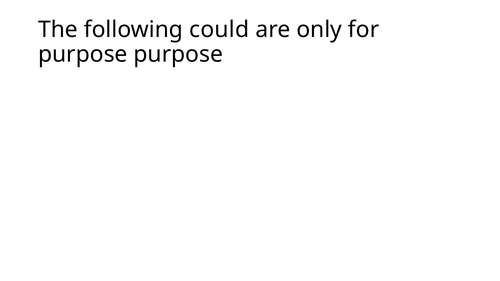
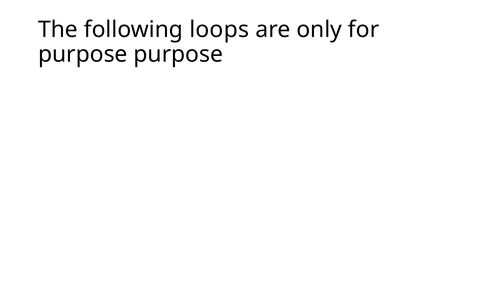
could: could -> loops (219, 30)
